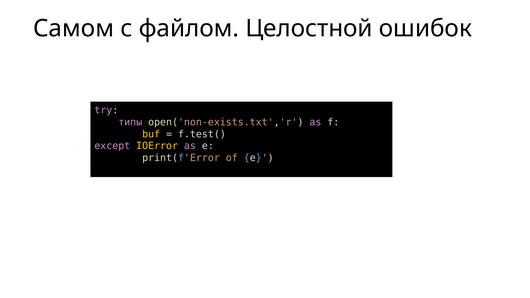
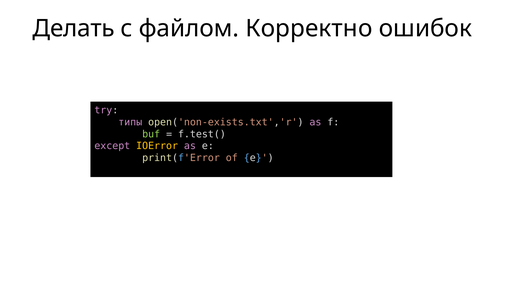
Самом: Самом -> Делать (74, 28)
Целостной: Целостной -> Корректно (309, 28)
buf colour: yellow -> light green (151, 134)
